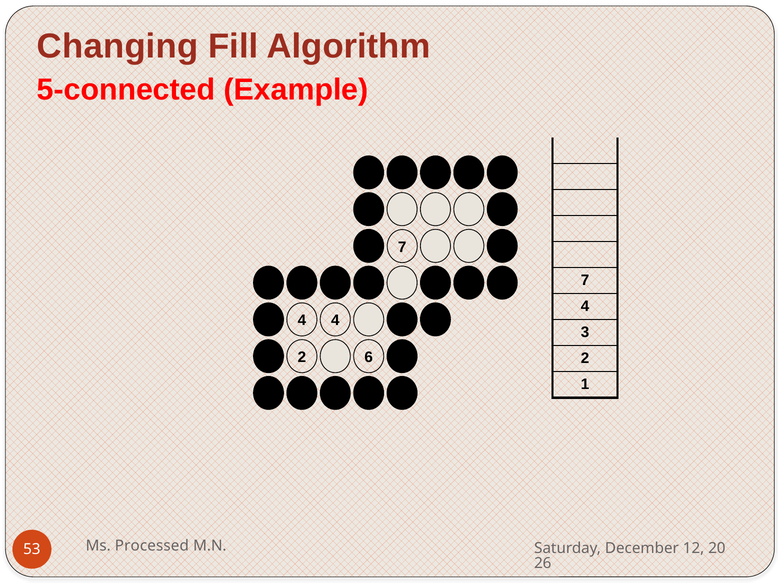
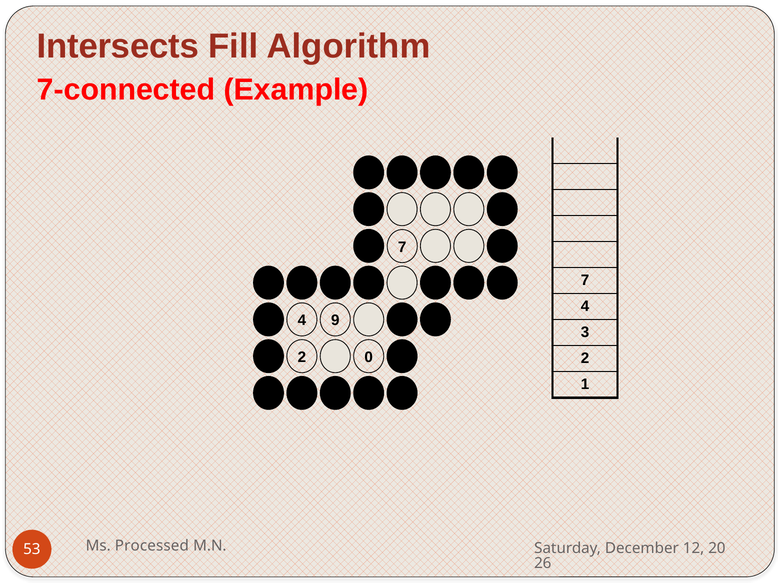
Changing: Changing -> Intersects (118, 47)
5-connected: 5-connected -> 7-connected (126, 90)
4 4: 4 -> 9 (335, 320)
6: 6 -> 0 (369, 357)
